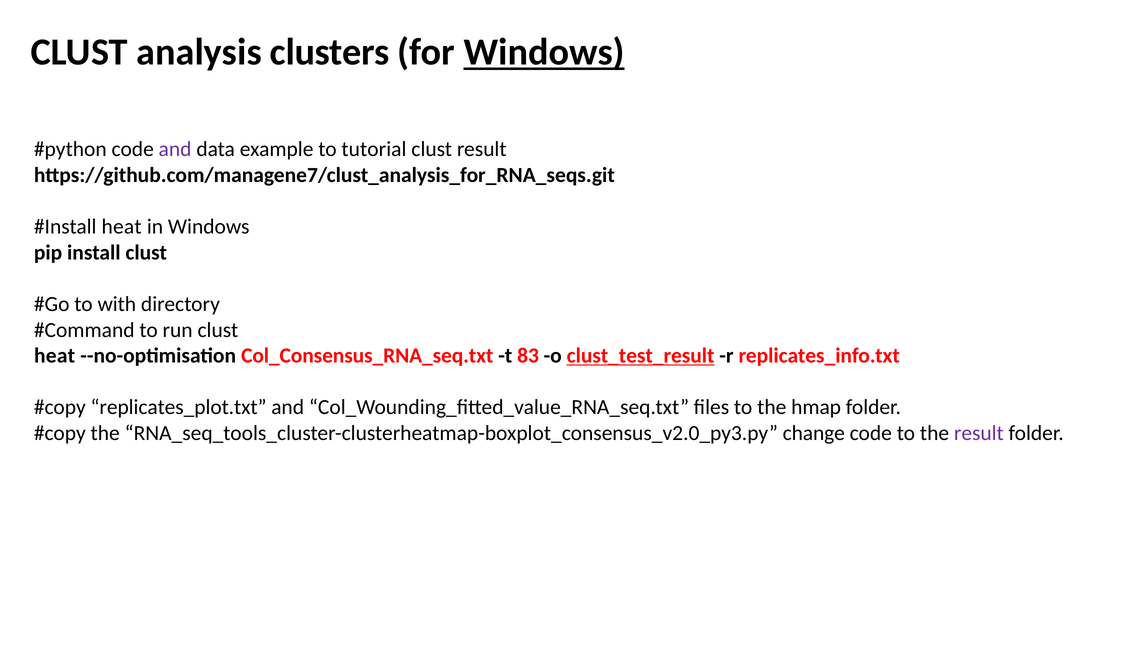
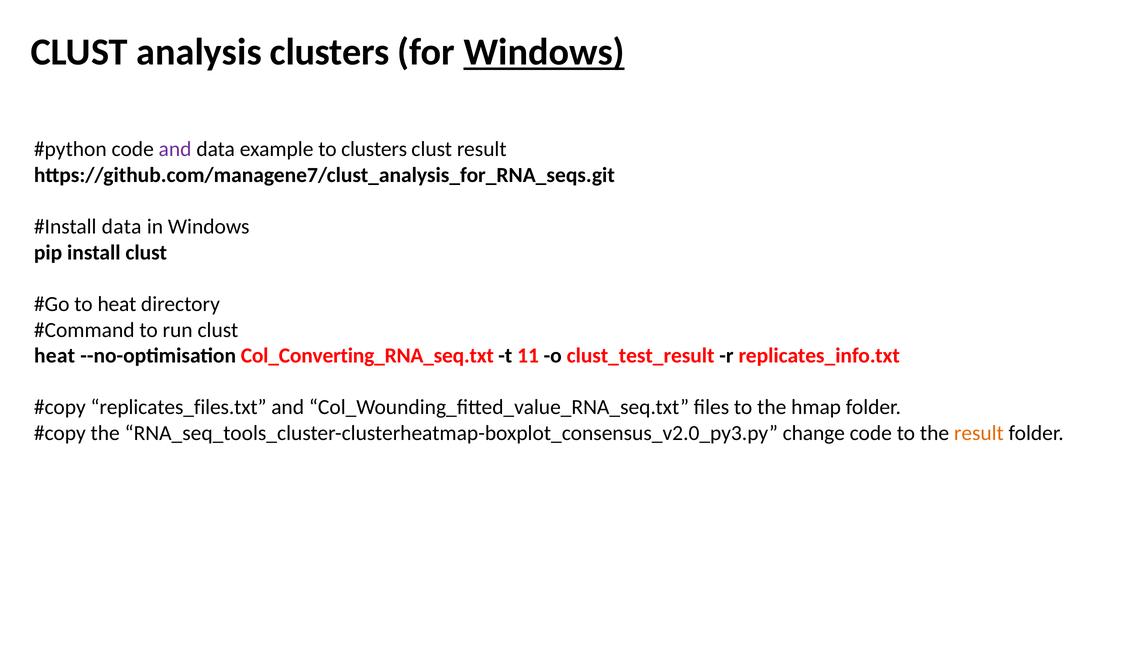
to tutorial: tutorial -> clusters (374, 149)
heat: heat -> data (122, 227)
to with: with -> heat (117, 304)
Col_Consensus_RNA_seq.txt: Col_Consensus_RNA_seq.txt -> Col_Converting_RNA_seq.txt (367, 356)
83: 83 -> 11 (528, 356)
clust_test_result underline: present -> none (641, 356)
replicates_plot.txt: replicates_plot.txt -> replicates_files.txt (179, 408)
result colour: purple -> orange (979, 433)
